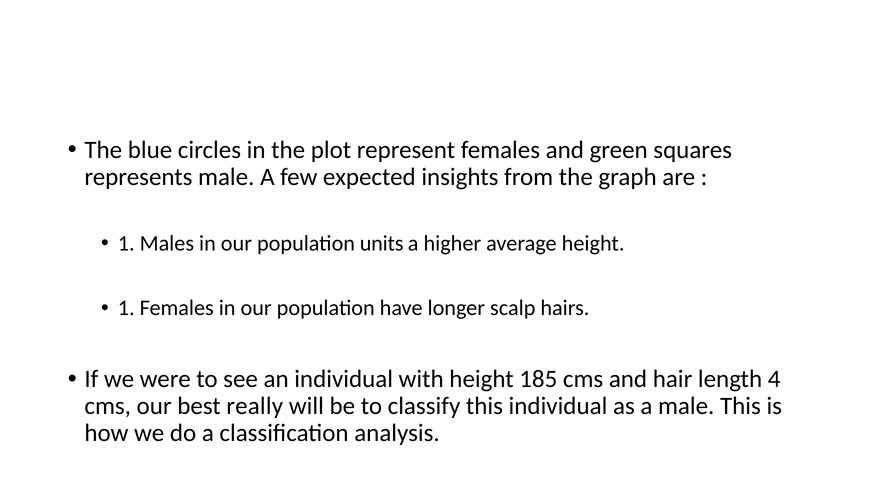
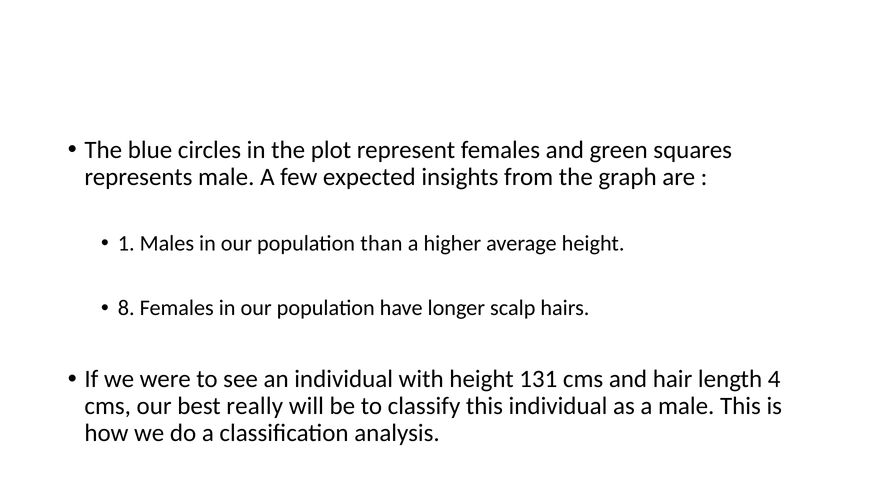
units: units -> than (381, 243)
1: 1 -> 8 (126, 308)
185: 185 -> 131 (538, 379)
